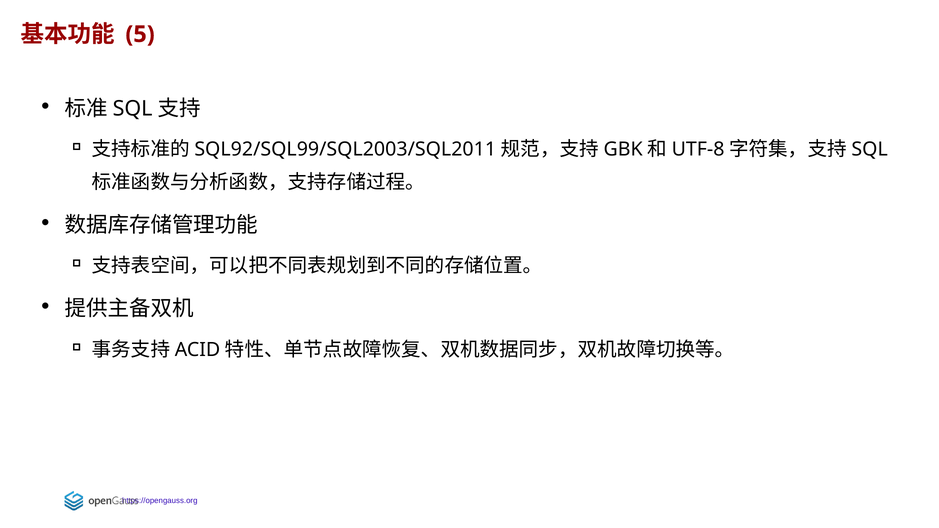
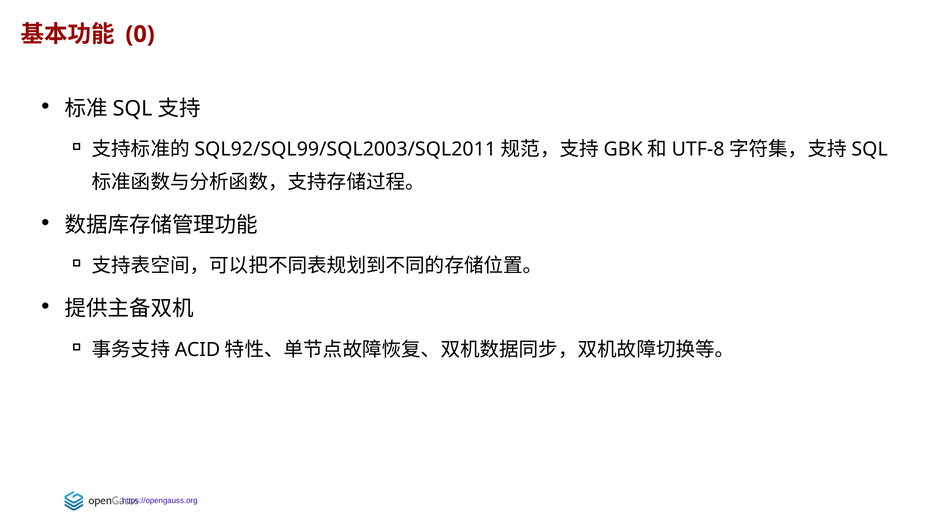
5: 5 -> 0 (140, 34)
